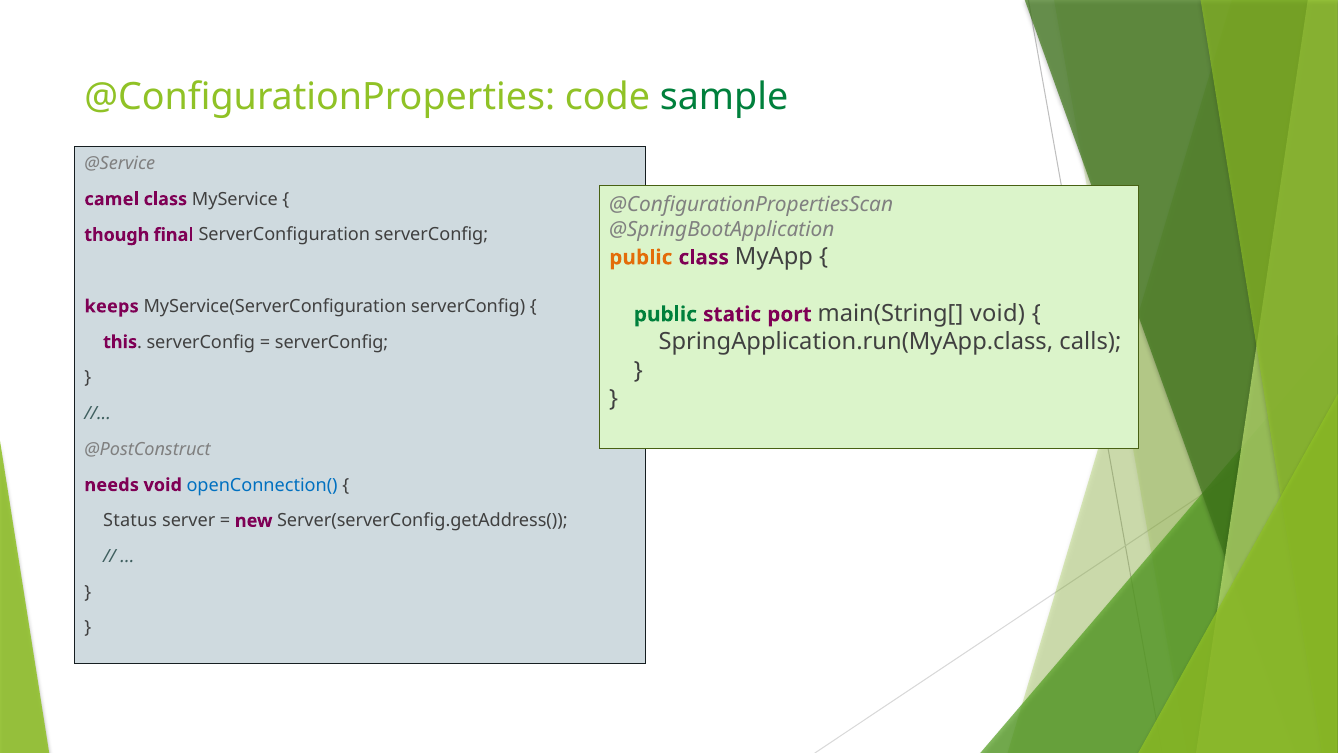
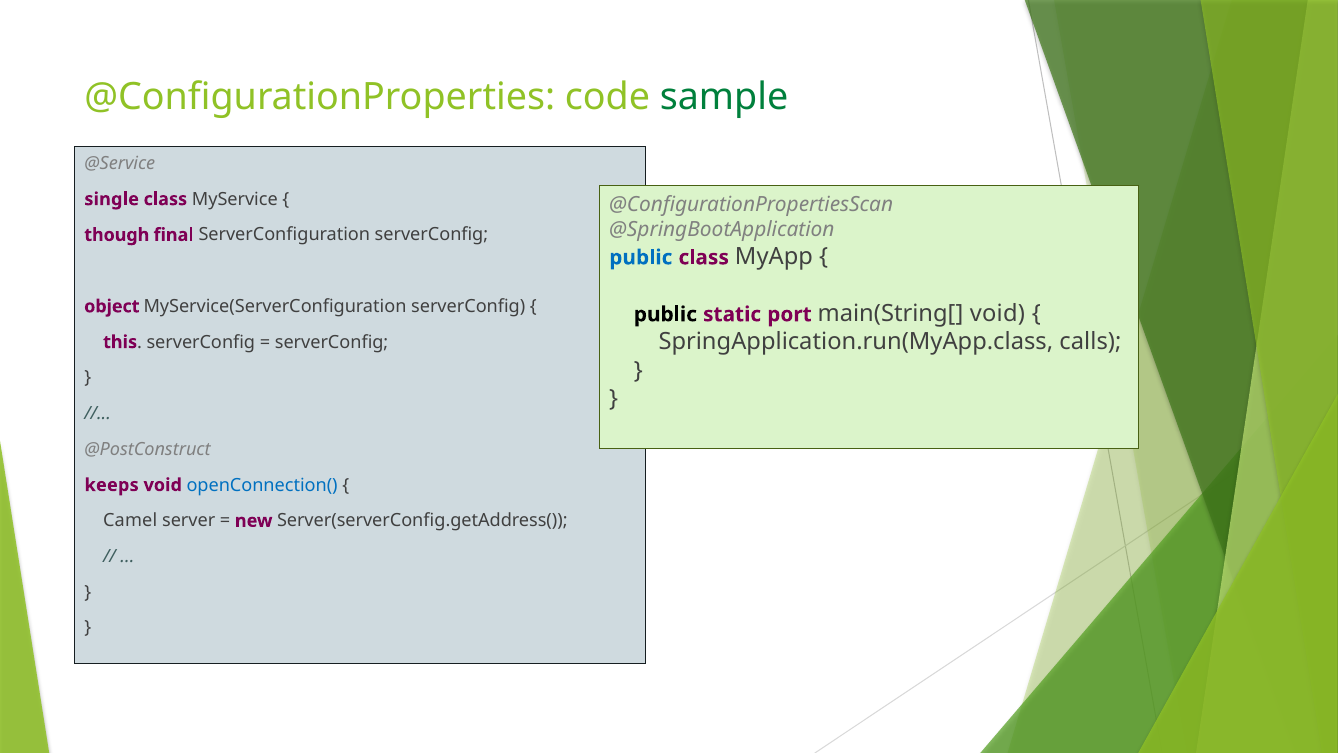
camel: camel -> single (112, 199)
public colour: orange -> blue (641, 257)
keeps: keeps -> object (112, 306)
public colour: green -> black (665, 314)
needs: needs -> keeps (112, 485)
Status: Status -> Camel (130, 521)
